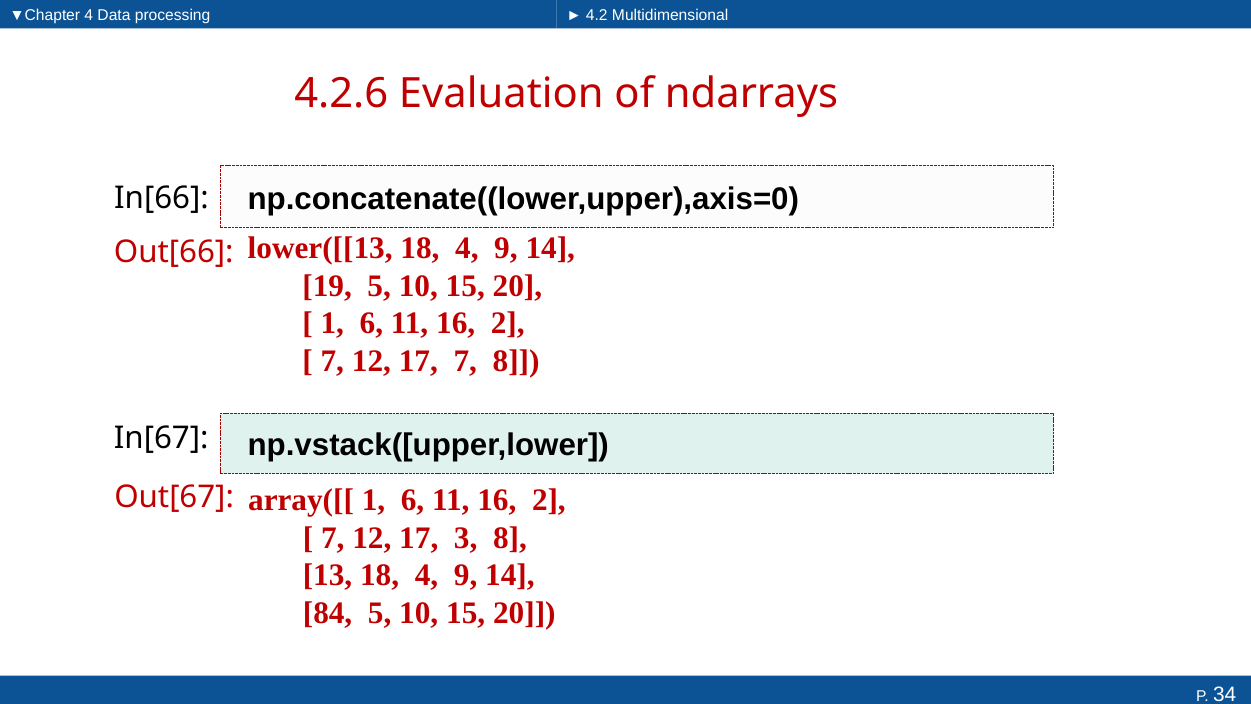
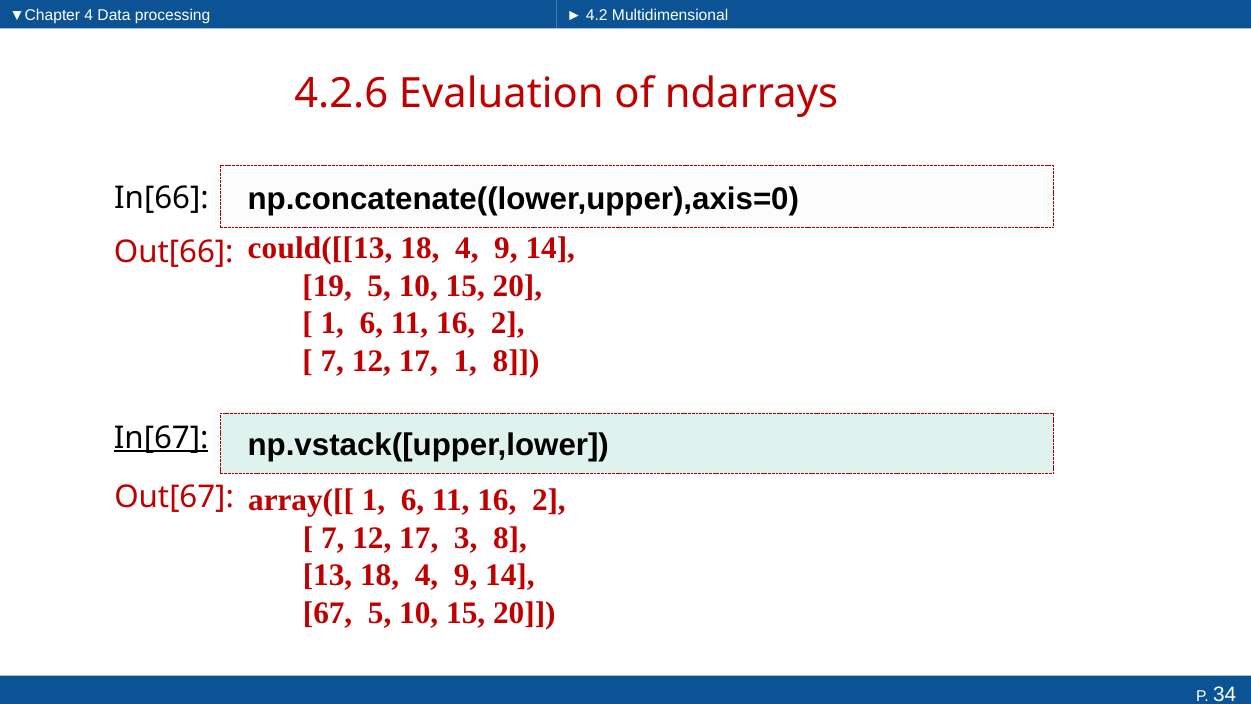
lower([[13: lower([[13 -> could([[13 (320, 248)
17 7: 7 -> 1 (465, 361)
In[67 underline: none -> present (161, 438)
84: 84 -> 67 (328, 613)
